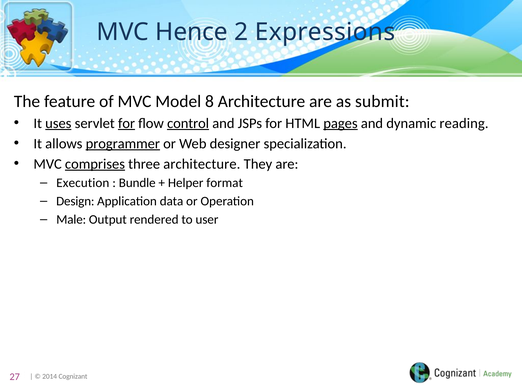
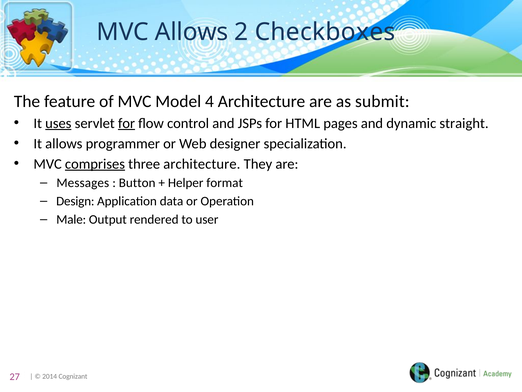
MVC Hence: Hence -> Allows (192, 32)
Expressions: Expressions -> Checkboxes (325, 32)
8: 8 -> 4 (209, 101)
control underline: present -> none (188, 123)
pages underline: present -> none (340, 123)
reading: reading -> straight (464, 123)
programmer underline: present -> none (123, 143)
Execution: Execution -> Messages (83, 183)
Bundle: Bundle -> Button (137, 183)
